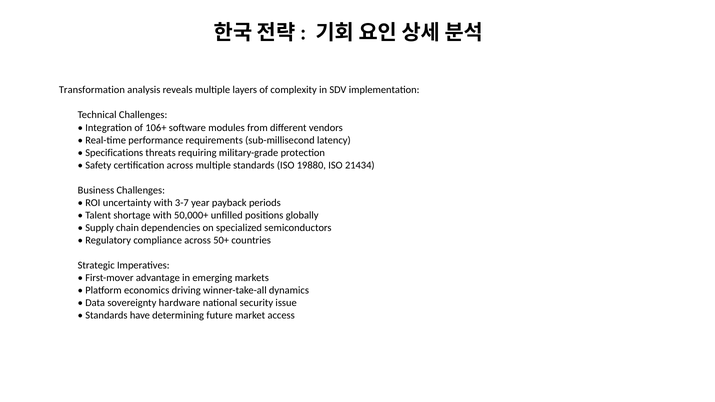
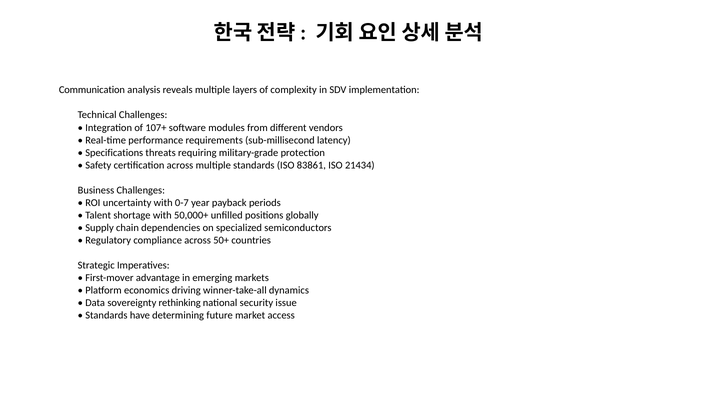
Transformation: Transformation -> Communication (92, 90)
106+: 106+ -> 107+ (156, 128)
19880: 19880 -> 83861 (311, 165)
3-7: 3-7 -> 0-7 (182, 203)
hardware: hardware -> rethinking (180, 303)
